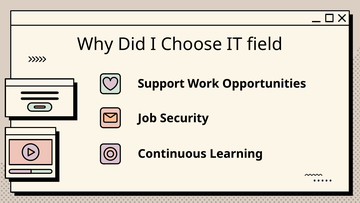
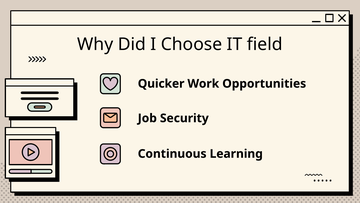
Support: Support -> Quicker (161, 83)
